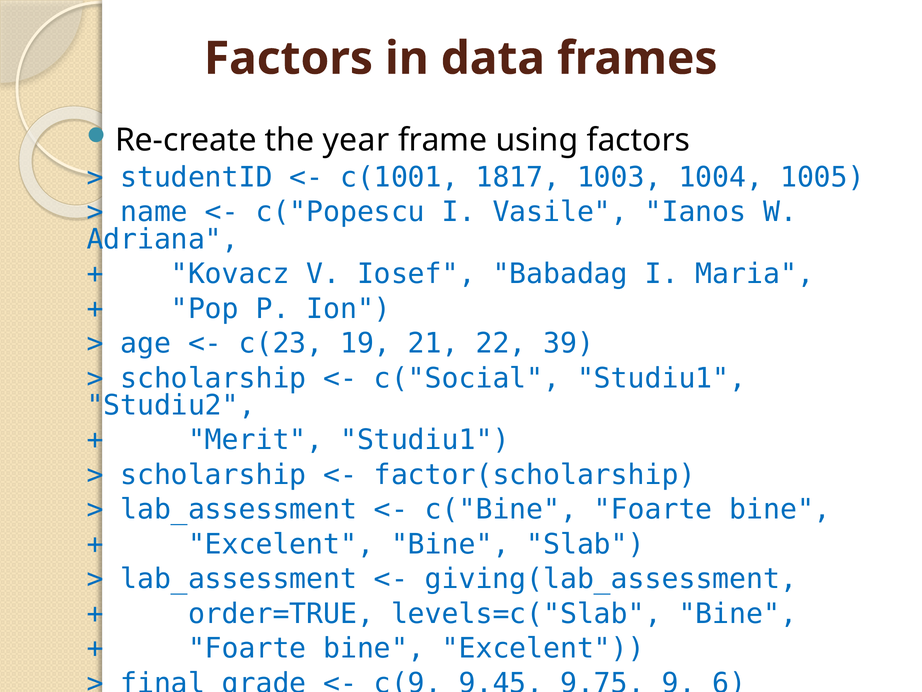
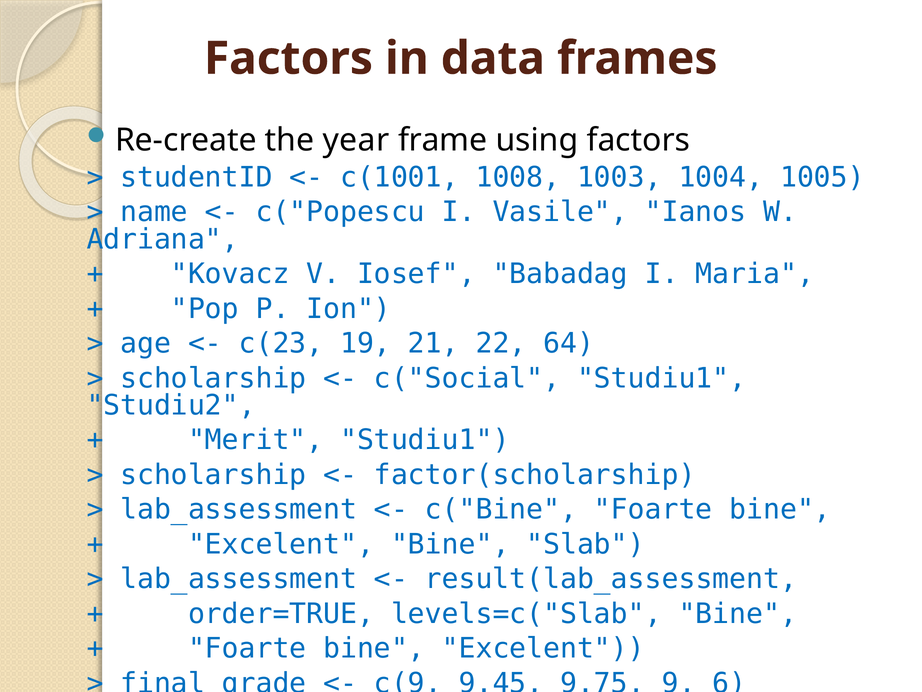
1817: 1817 -> 1008 (518, 177)
39: 39 -> 64 (569, 343)
giving(lab_assessment: giving(lab_assessment -> result(lab_assessment (611, 579)
